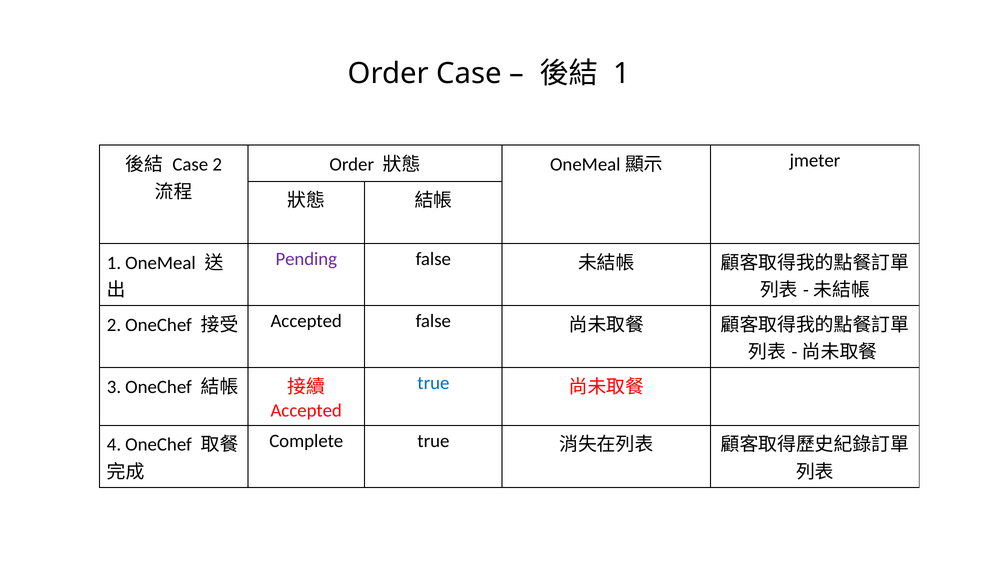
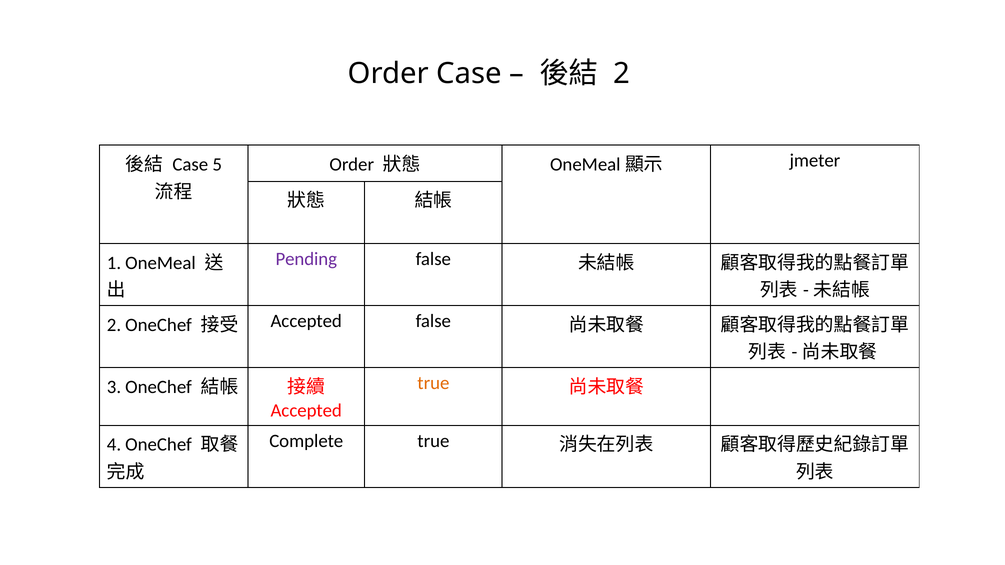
1: 1 -> 2 (622, 74)
Case 2: 2 -> 5 (217, 165)
true colour: blue -> orange (433, 383)
